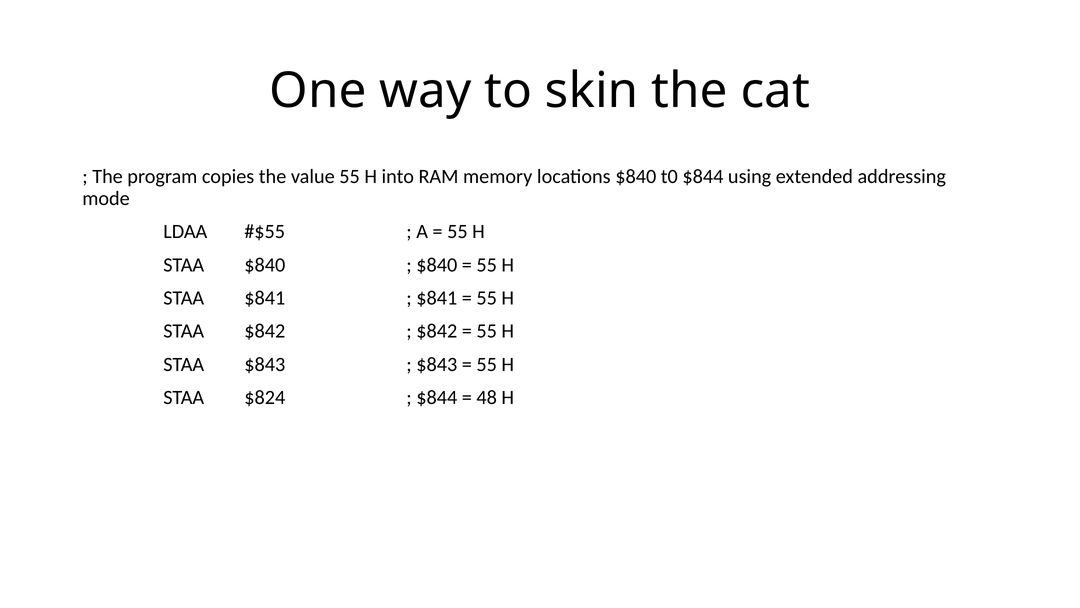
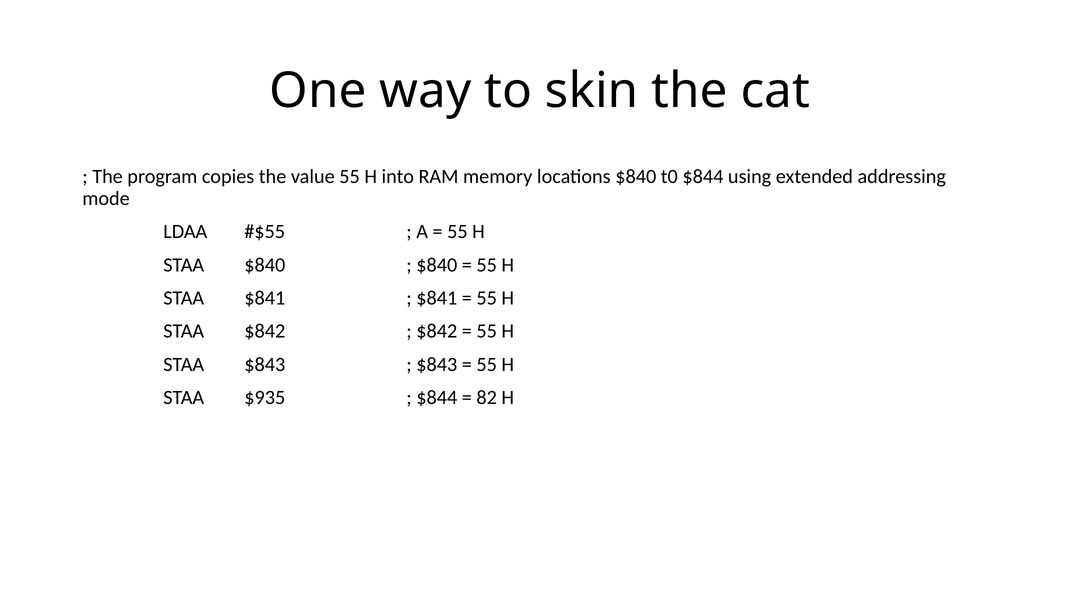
$824: $824 -> $935 (265, 397)
48: 48 -> 82 (487, 397)
